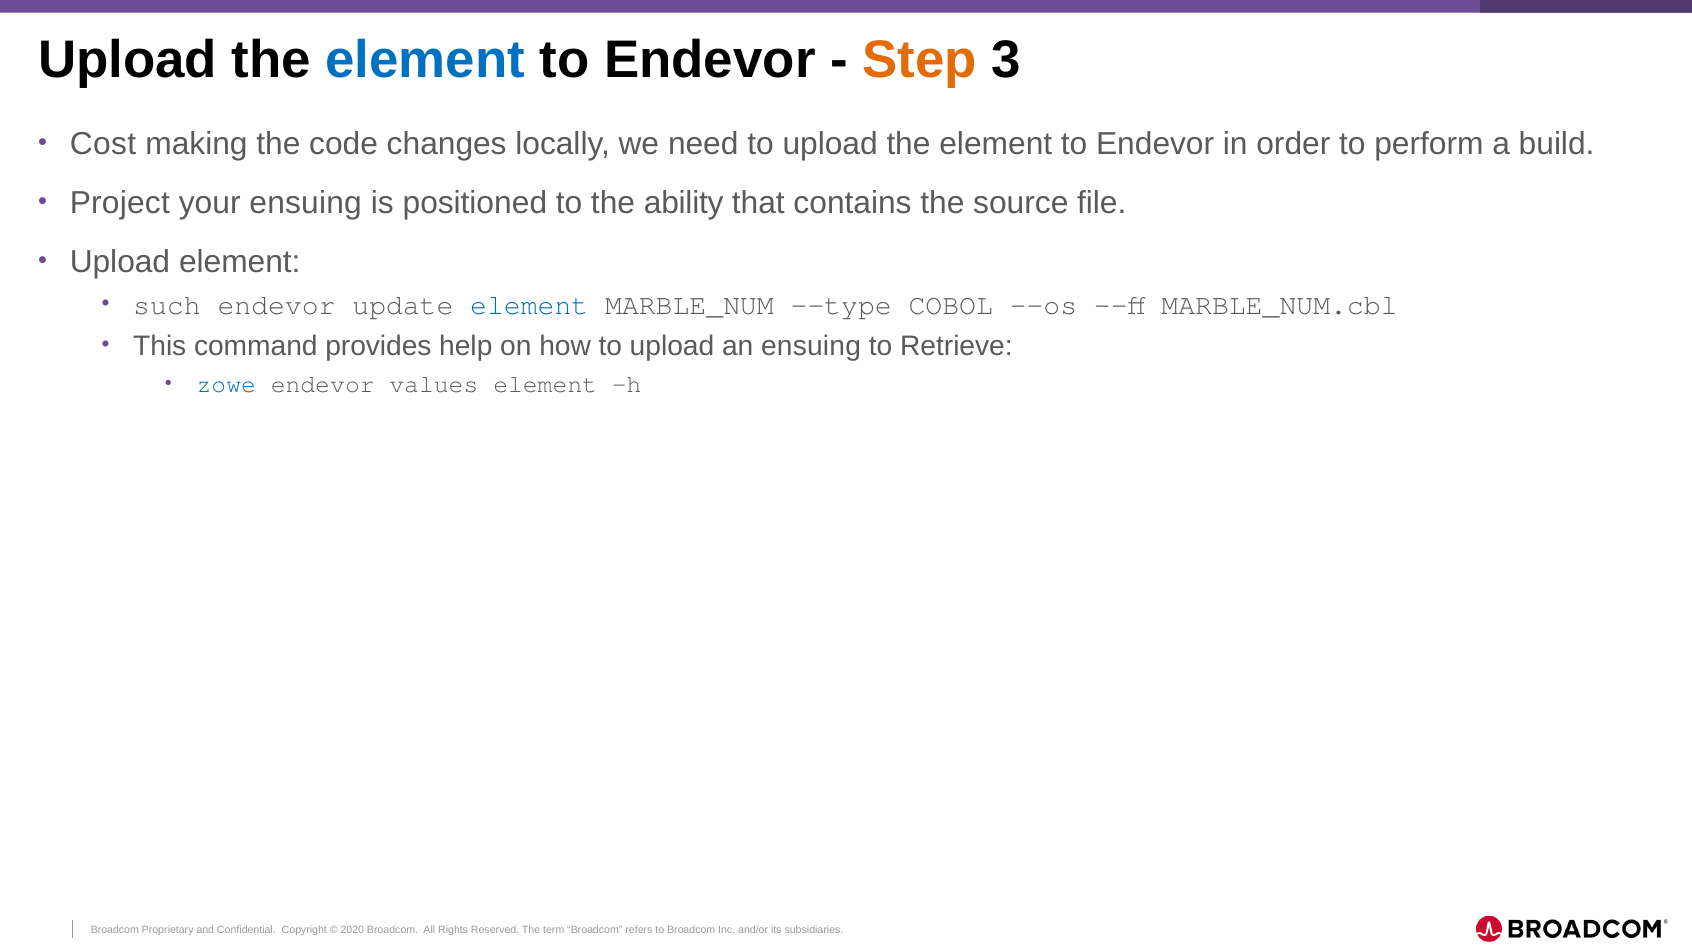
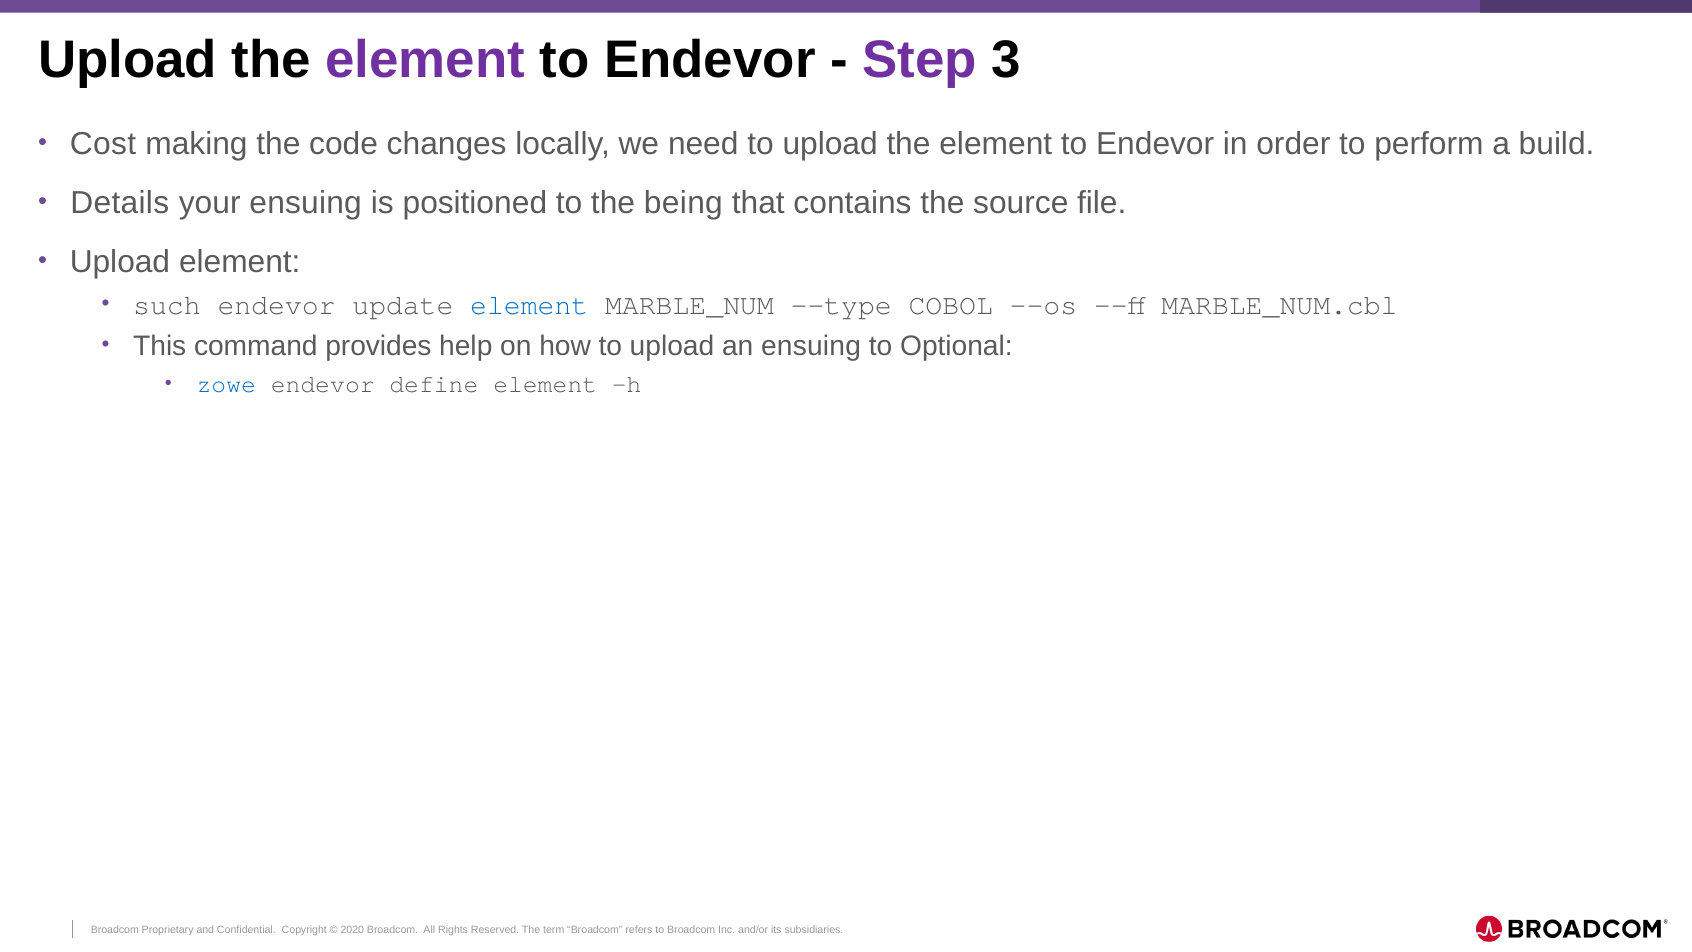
element colour: blue -> purple (425, 60)
Step colour: orange -> purple (920, 60)
Project: Project -> Details (120, 203)
ability: ability -> being (683, 203)
Retrieve: Retrieve -> Optional (956, 346)
values: values -> define (434, 384)
